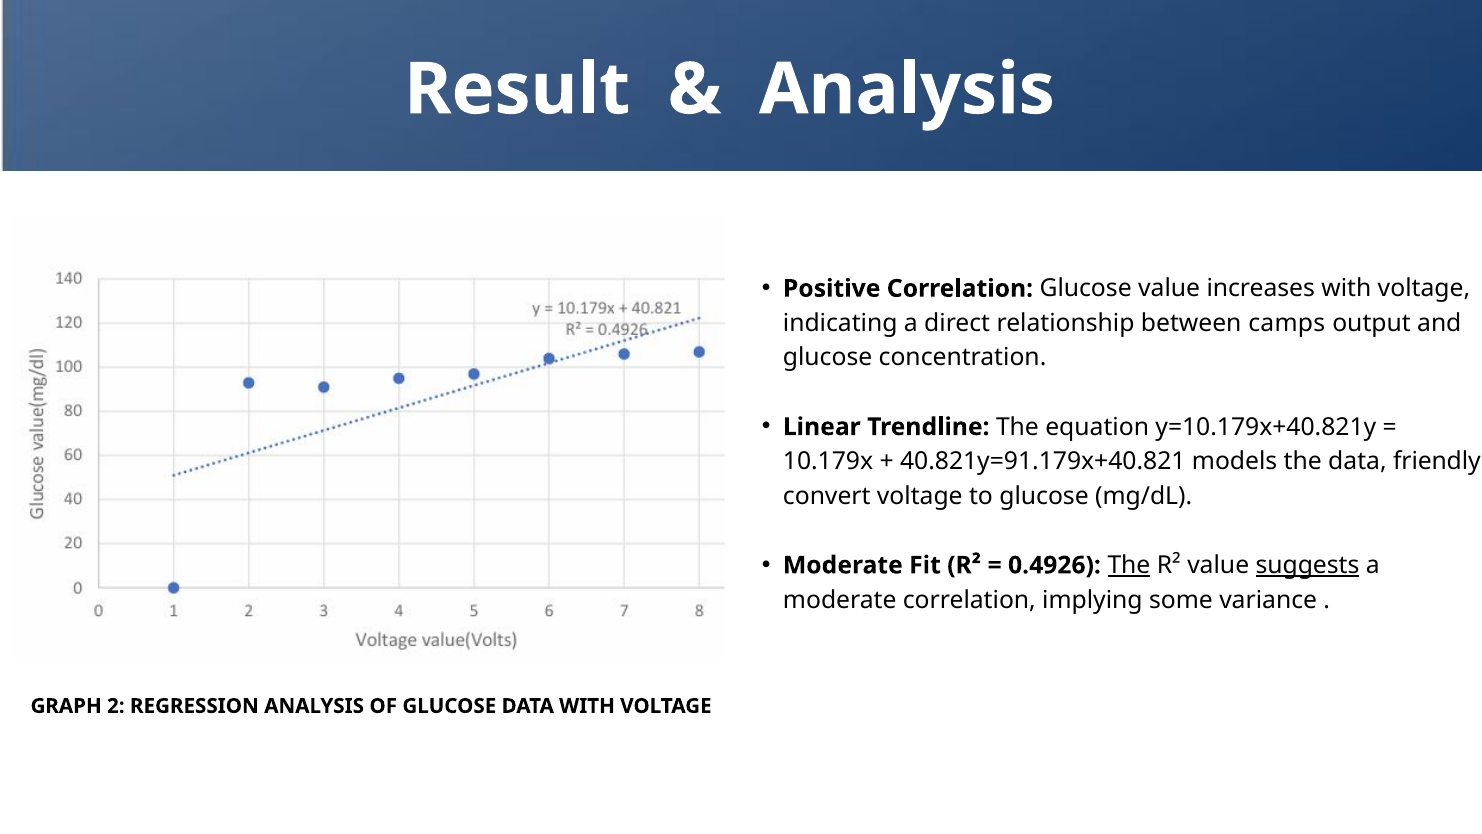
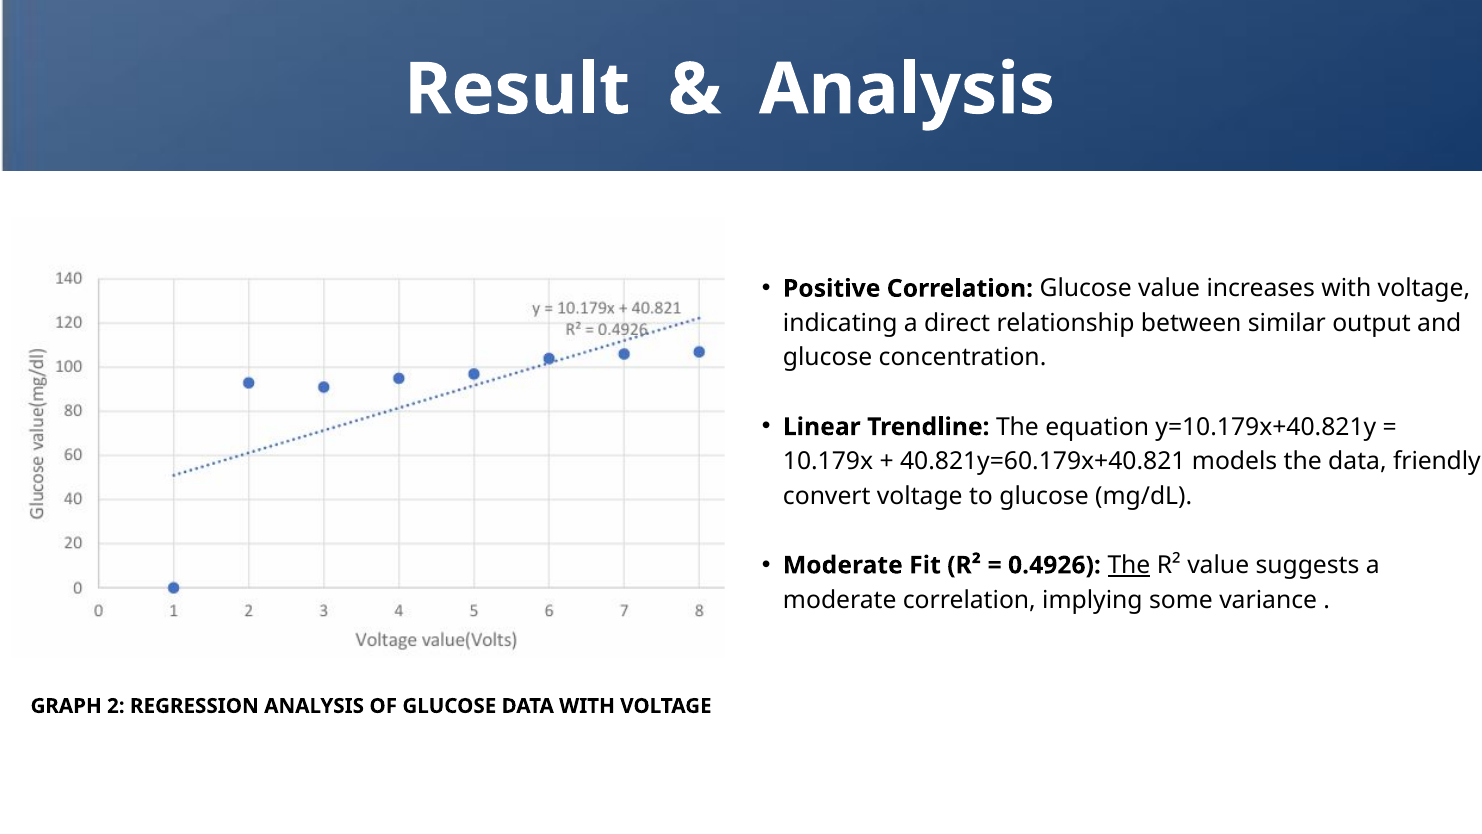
camps: camps -> similar (1287, 323)
40.821y=91.179x+40.821: 40.821y=91.179x+40.821 -> 40.821y=60.179x+40.821 (1043, 461)
suggests underline: present -> none (1308, 565)
